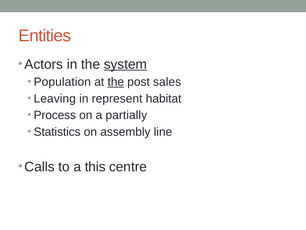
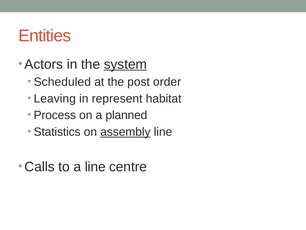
Population: Population -> Scheduled (62, 82)
the underline: present -> none (116, 82)
sales: sales -> order (167, 82)
partially: partially -> planned (126, 115)
assembly underline: none -> present (125, 132)
a this: this -> line (95, 166)
